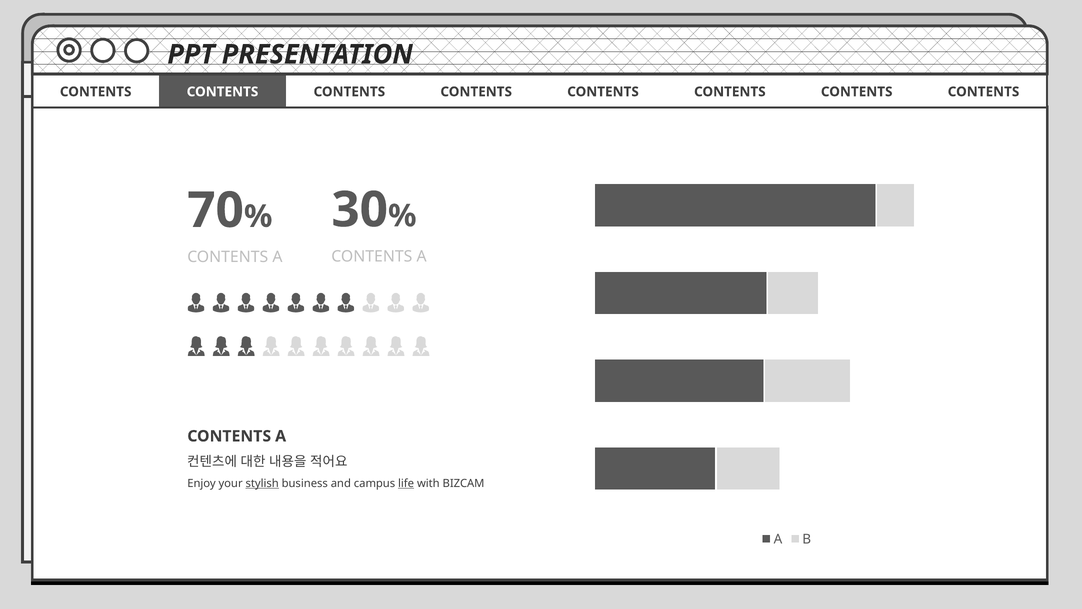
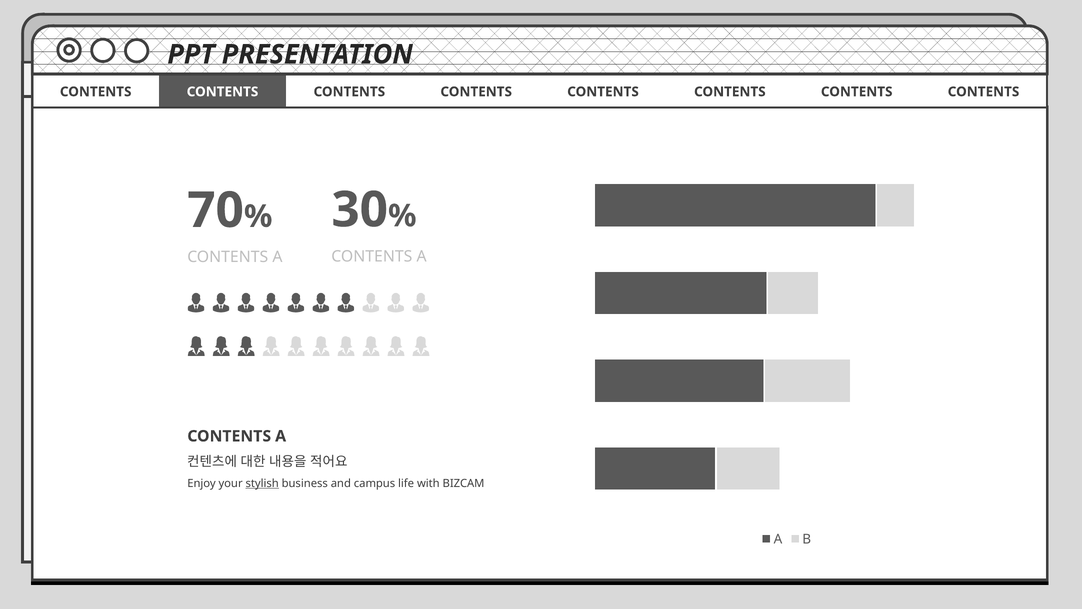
life underline: present -> none (406, 483)
